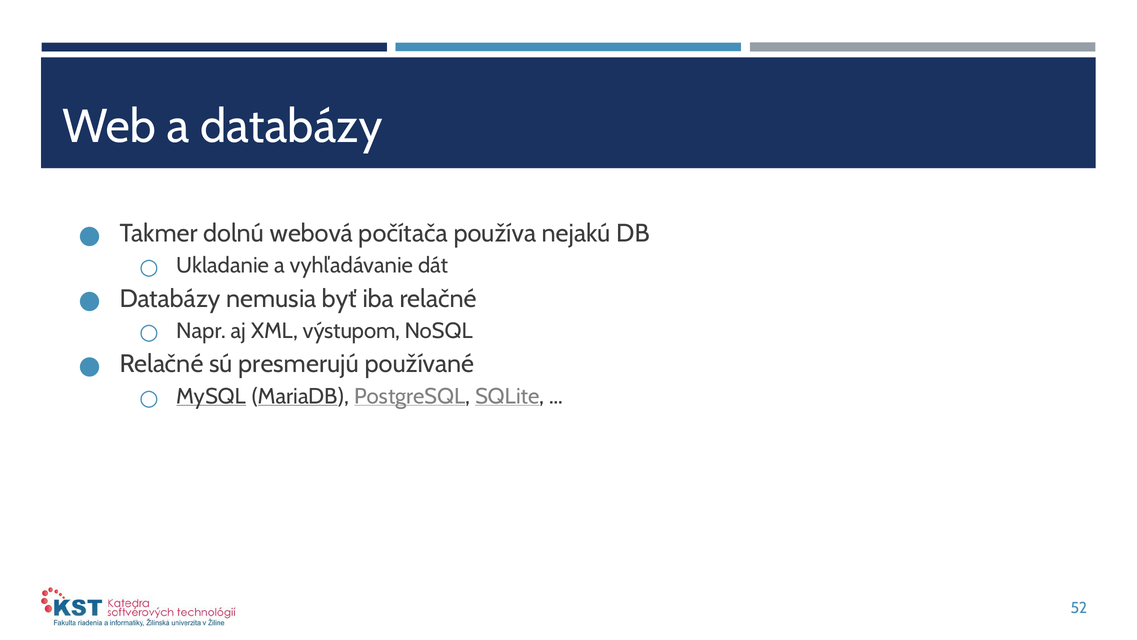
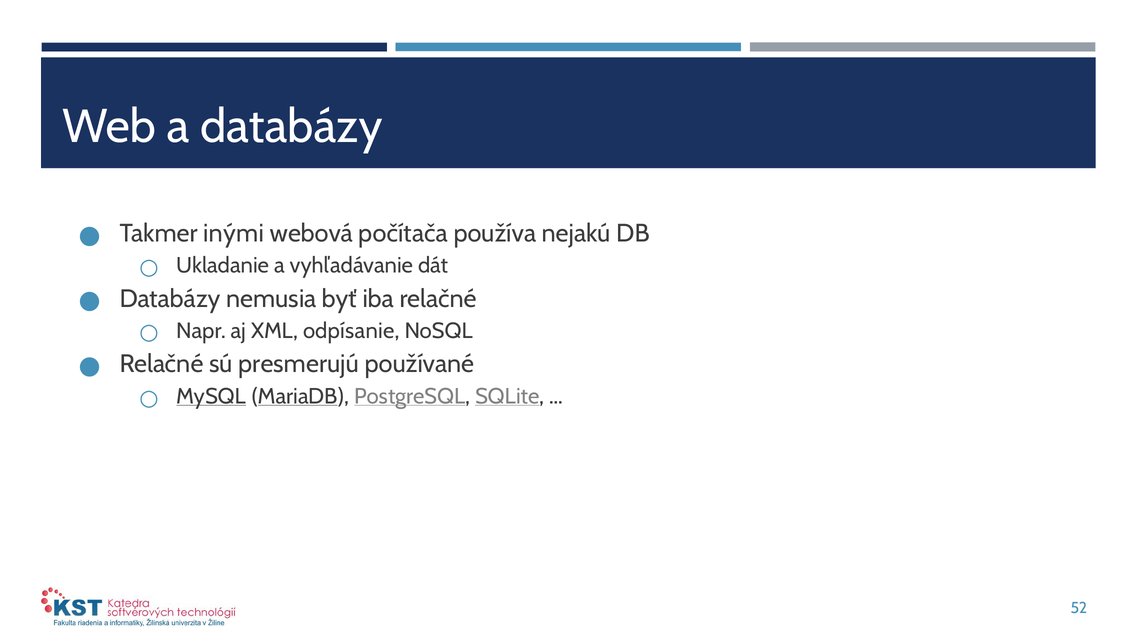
dolnú: dolnú -> inými (234, 233)
výstupom: výstupom -> odpísanie (351, 331)
